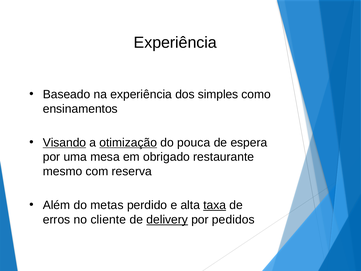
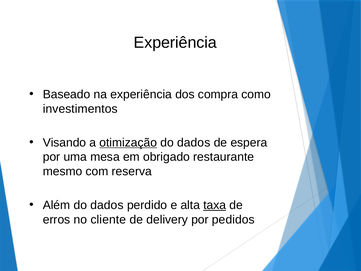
simples: simples -> compra (218, 94)
ensinamentos: ensinamentos -> investimentos (80, 109)
Visando underline: present -> none (64, 142)
pouca: pouca -> dados (194, 142)
Além do metas: metas -> dados (107, 205)
delivery underline: present -> none (167, 219)
